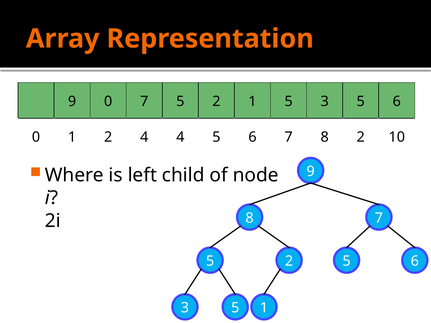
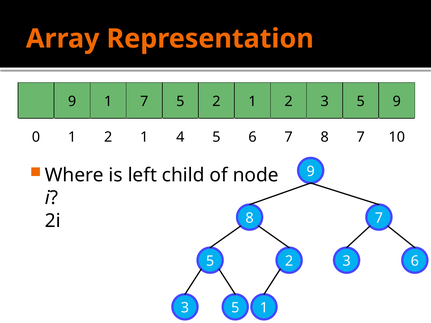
9 0: 0 -> 1 (108, 101)
2 1 5: 5 -> 2 (289, 101)
3 5 6: 6 -> 9 (397, 101)
1 2 4: 4 -> 1 (144, 137)
8 2: 2 -> 7 (361, 137)
5 2 5: 5 -> 3 (347, 261)
